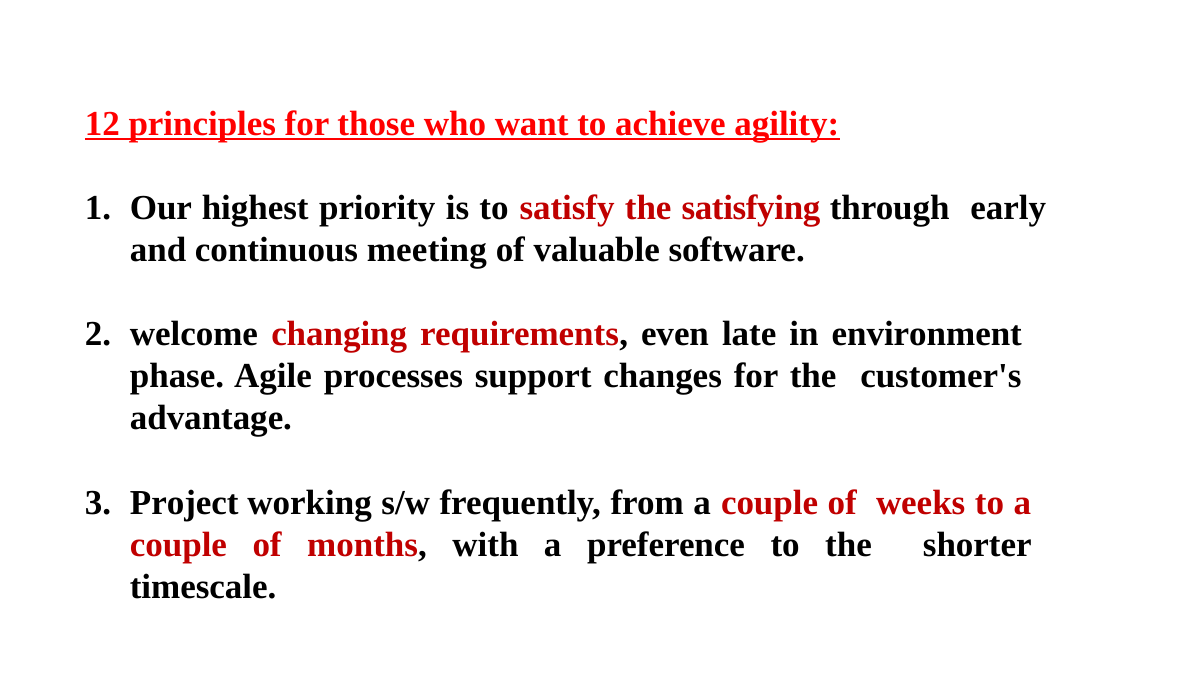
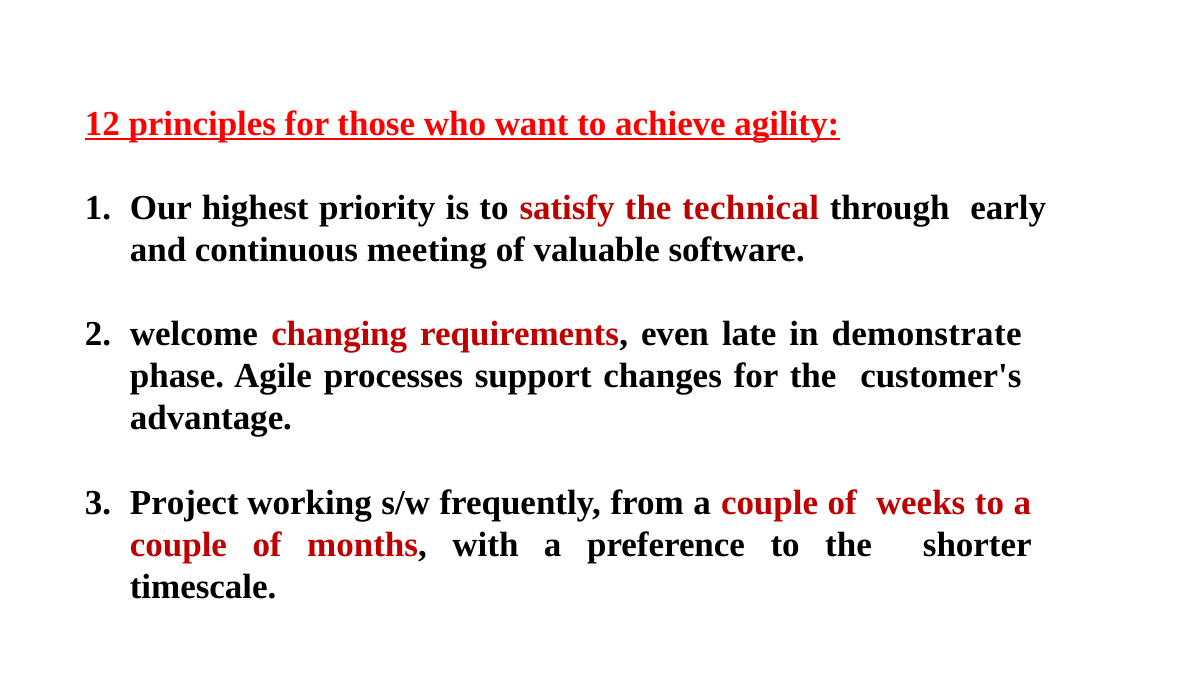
satisfying: satisfying -> technical (751, 208)
environment: environment -> demonstrate (927, 334)
